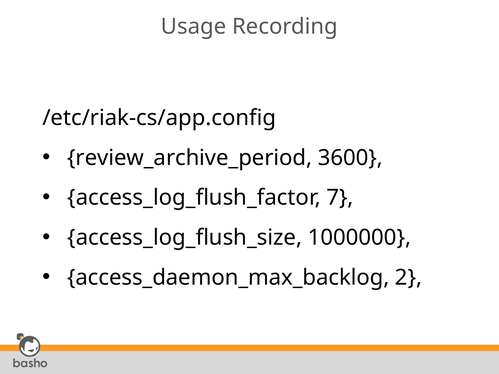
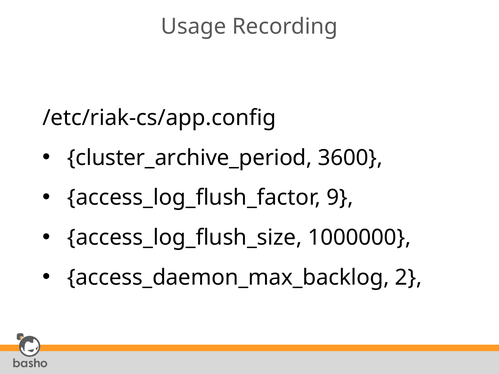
review_archive_period: review_archive_period -> cluster_archive_period (190, 158)
7: 7 -> 9 (340, 198)
